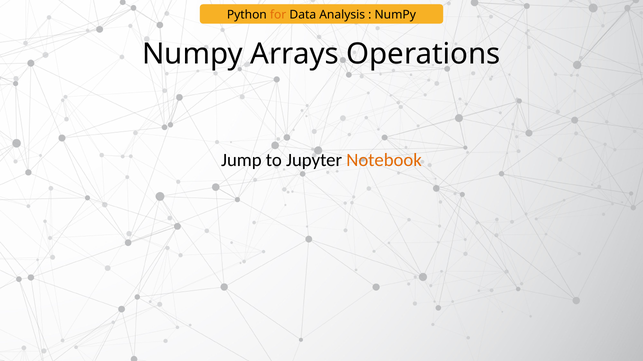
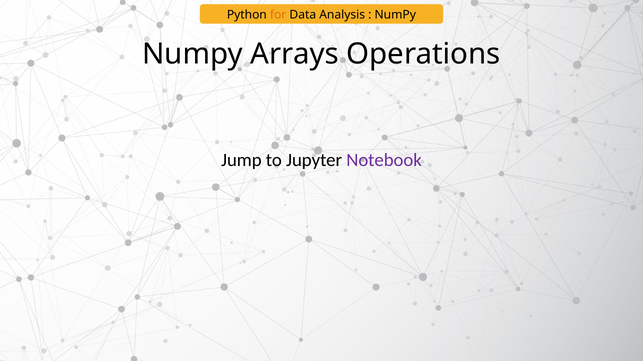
Notebook colour: orange -> purple (384, 160)
